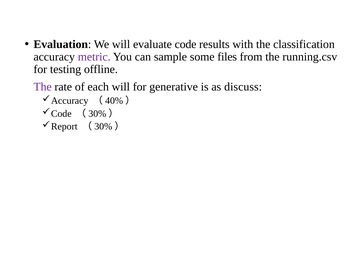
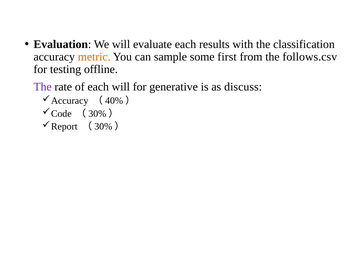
evaluate code: code -> each (186, 44)
metric colour: purple -> orange (94, 57)
files: files -> first (227, 57)
running.csv: running.csv -> follows.csv (310, 57)
